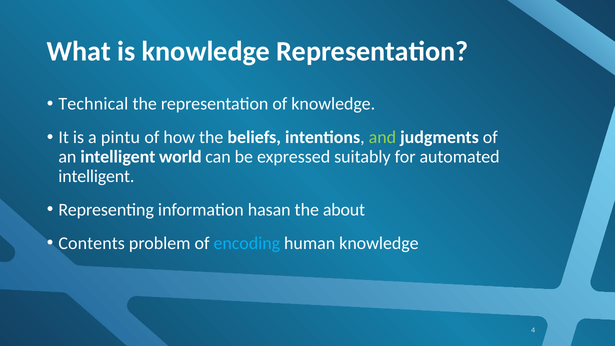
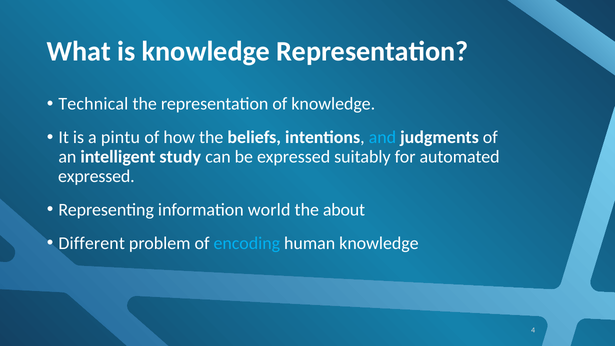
and colour: light green -> light blue (382, 137)
world: world -> study (180, 157)
intelligent: intelligent -> expressed (96, 176)
hasan: hasan -> world (269, 210)
Contents: Contents -> Different (92, 243)
